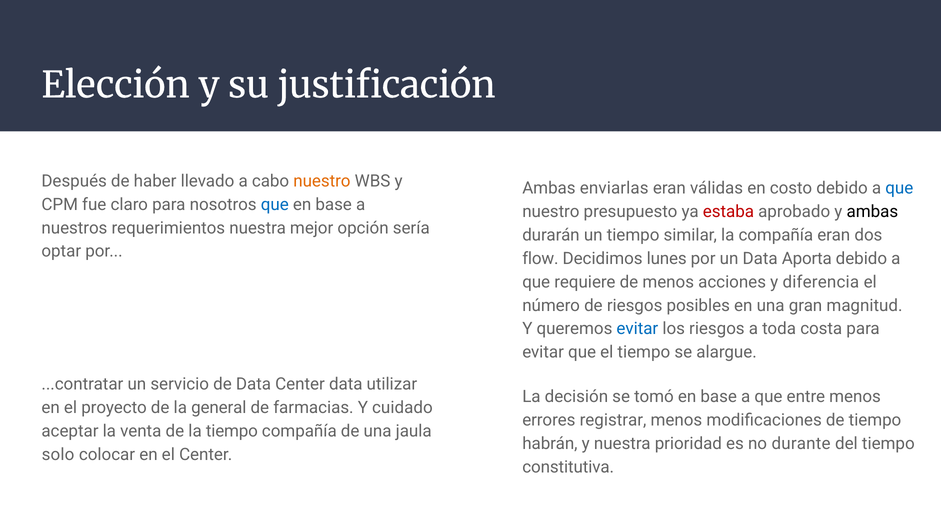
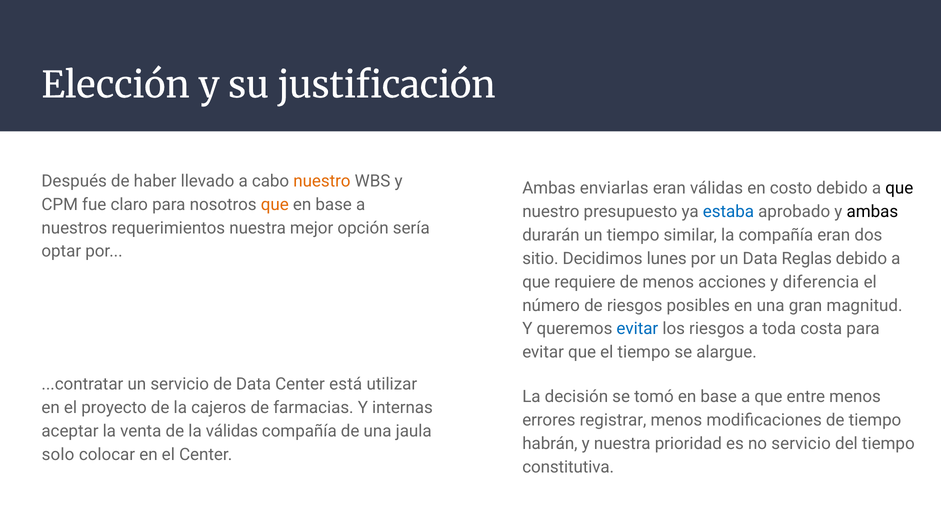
que colour: blue -> black (899, 188)
que colour: blue -> orange (275, 205)
estaba colour: red -> blue (728, 212)
flow: flow -> sitio (540, 259)
Aporta: Aporta -> Reglas (807, 259)
Center data: data -> está (346, 385)
general: general -> cajeros (219, 408)
cuidado: cuidado -> internas (402, 408)
la tiempo: tiempo -> válidas (232, 431)
no durante: durante -> servicio (801, 444)
